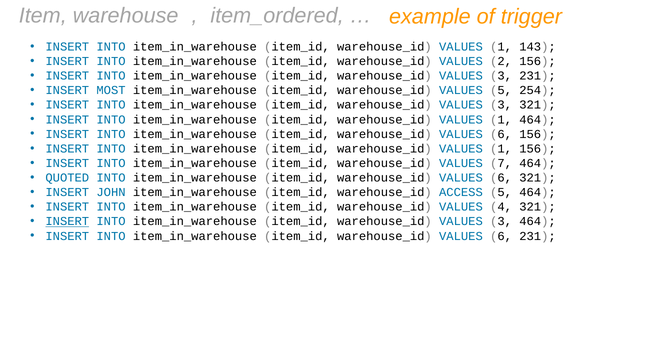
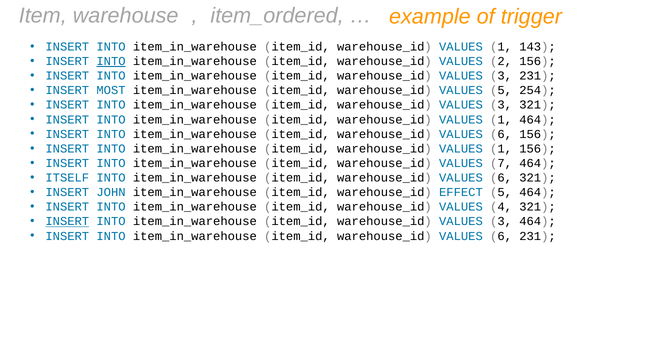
INTO underline: none -> present (111, 61)
QUOTED: QUOTED -> ITSELF (67, 178)
ACCESS: ACCESS -> EFFECT (461, 193)
